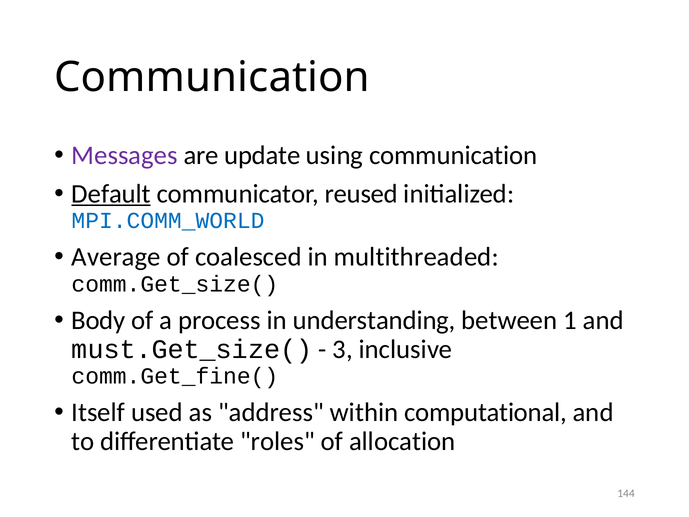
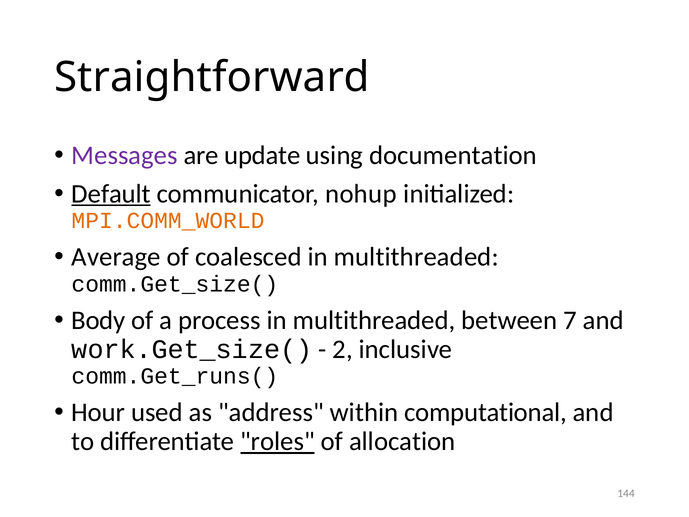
Communication: Communication -> Straightforward (212, 77)
using communication: communication -> documentation (453, 155)
reused: reused -> nohup (361, 194)
MPI.COMM_WORLD colour: blue -> orange (168, 221)
process in understanding: understanding -> multithreaded (374, 320)
1: 1 -> 7 (570, 320)
must.Get_size(: must.Get_size( -> work.Get_size( (192, 349)
3: 3 -> 2 (343, 349)
comm.Get_fine(: comm.Get_fine( -> comm.Get_runs( (175, 376)
Itself: Itself -> Hour (98, 412)
roles underline: none -> present (278, 441)
